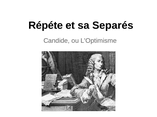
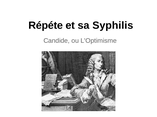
Separés: Separés -> Syphilis (113, 26)
